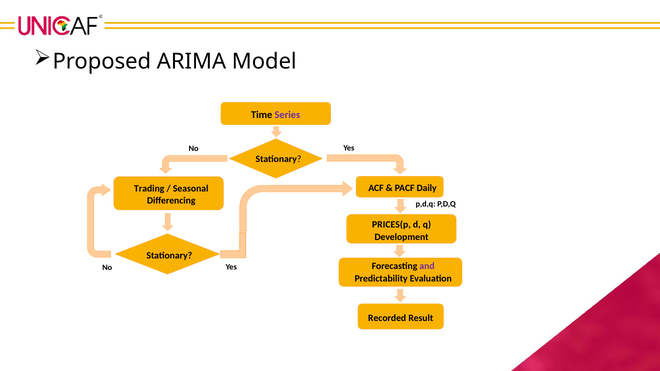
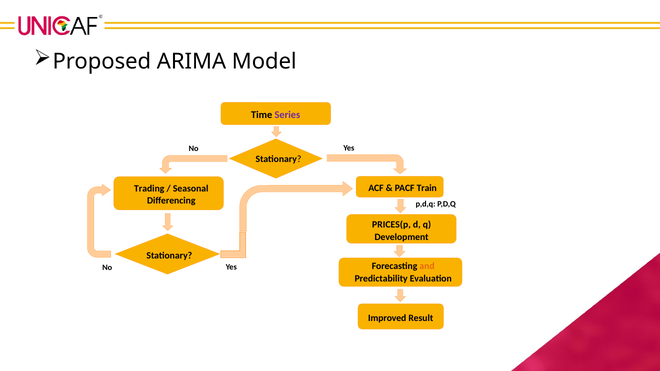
Daily: Daily -> Train (427, 188)
and colour: purple -> orange (427, 266)
Recorded: Recorded -> Improved (387, 318)
